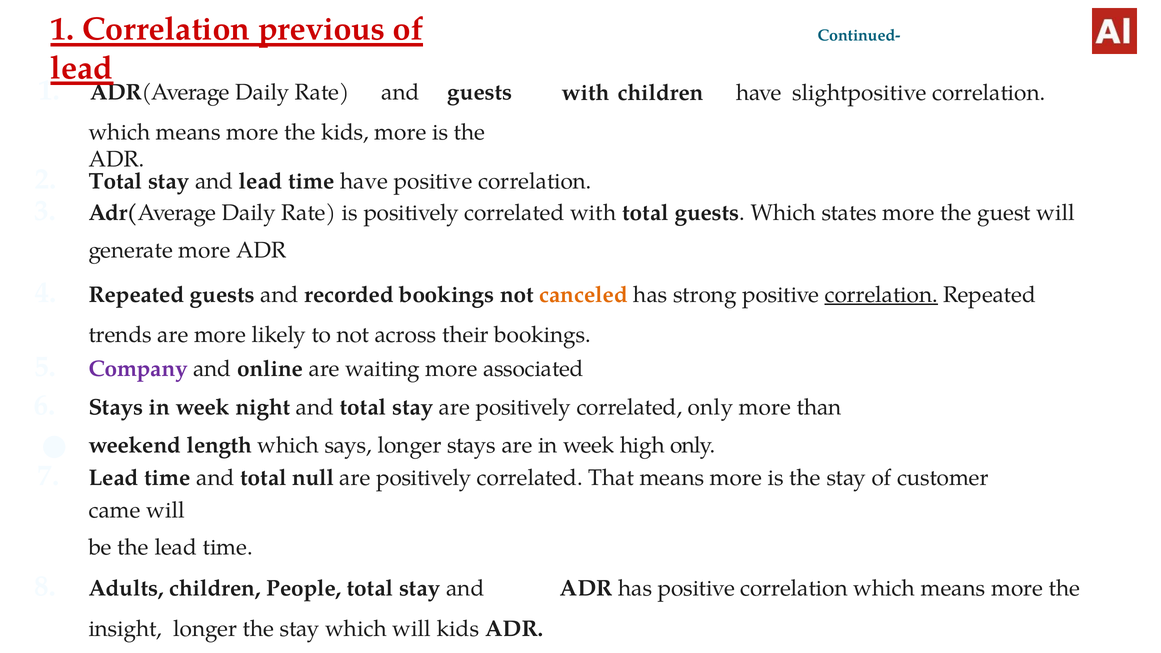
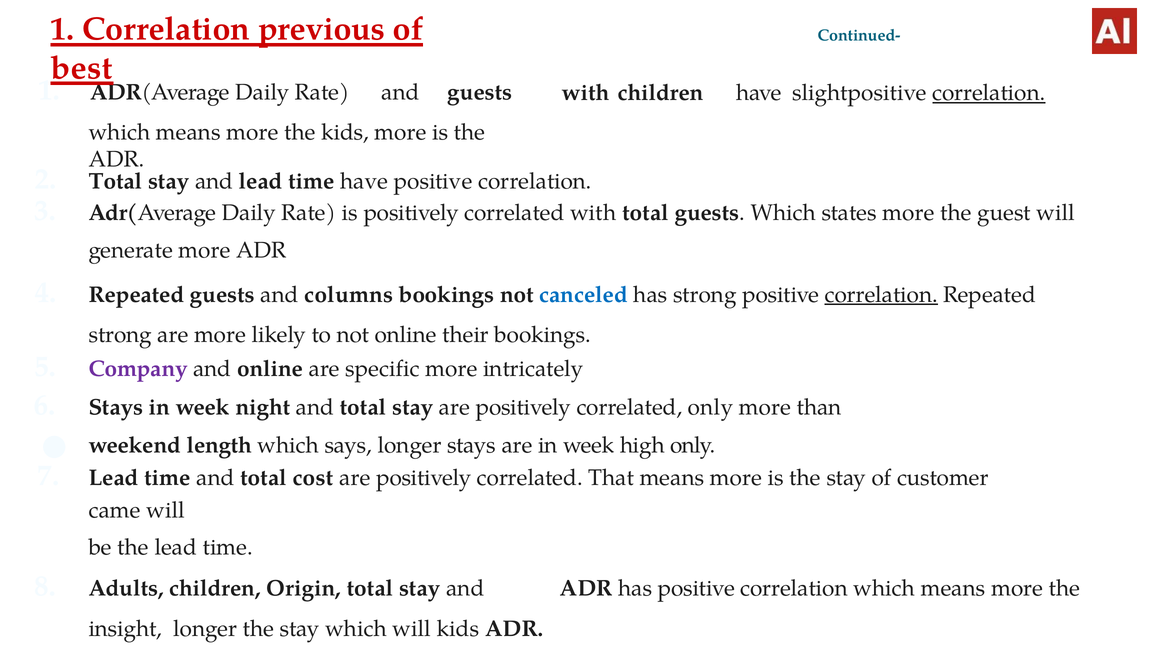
lead: lead -> best (82, 68)
correlation underline: none -> present (989, 93)
recorded: recorded -> columns (349, 295)
canceled colour: orange -> blue (583, 295)
trends: trends -> strong (120, 335)
not across: across -> online (406, 335)
waiting: waiting -> specific (383, 369)
associated: associated -> intricately (533, 369)
null: null -> cost (313, 478)
People: People -> Origin (304, 589)
